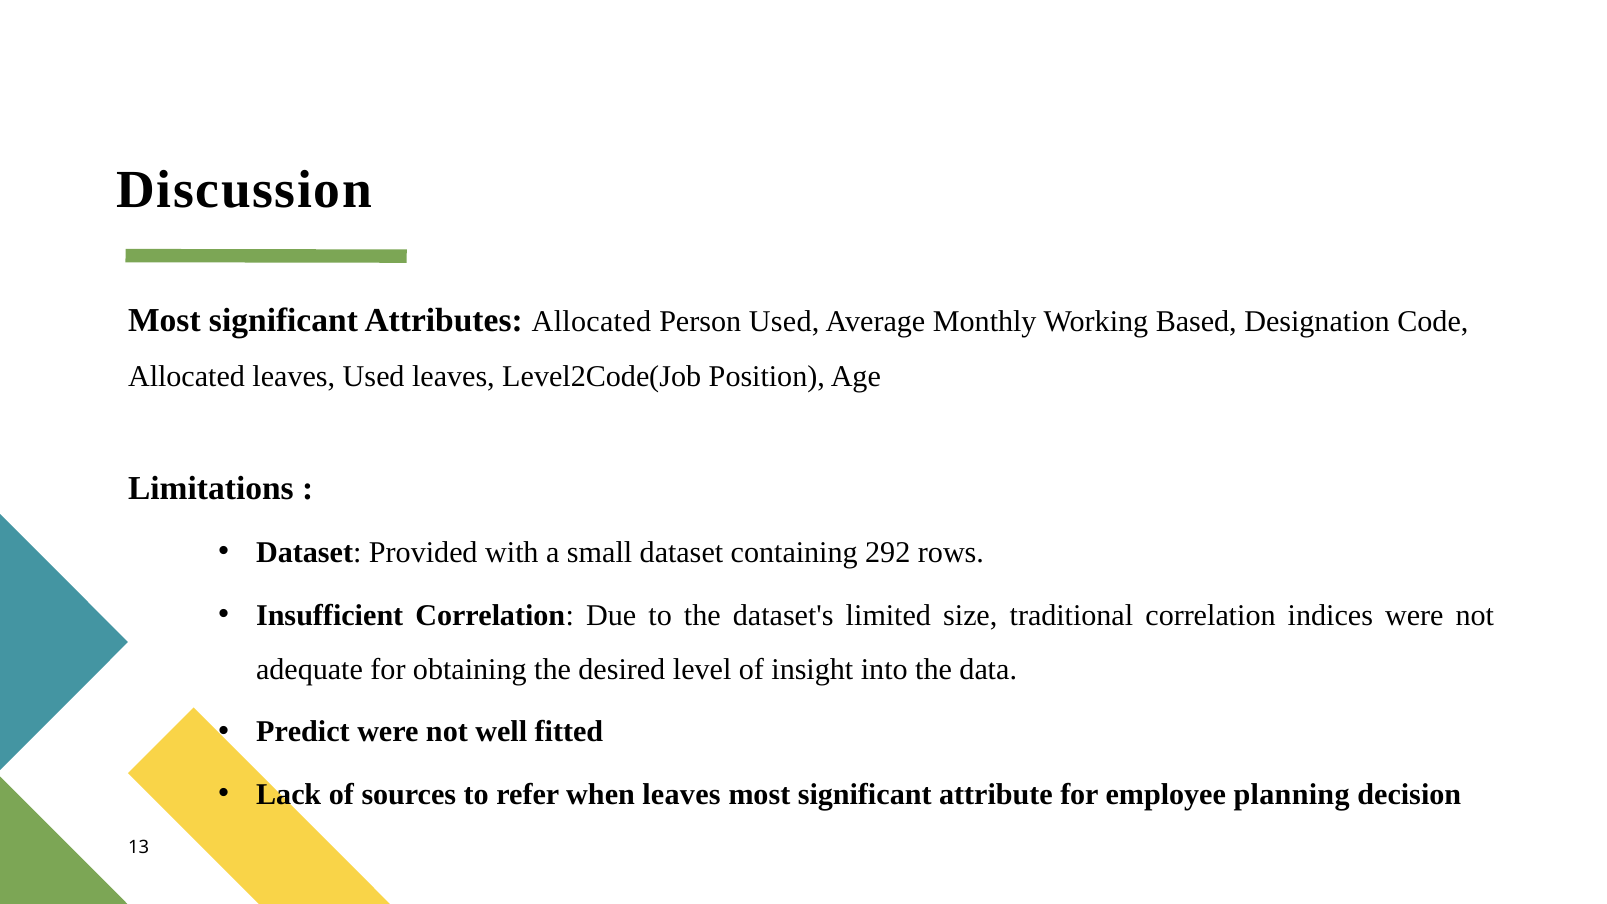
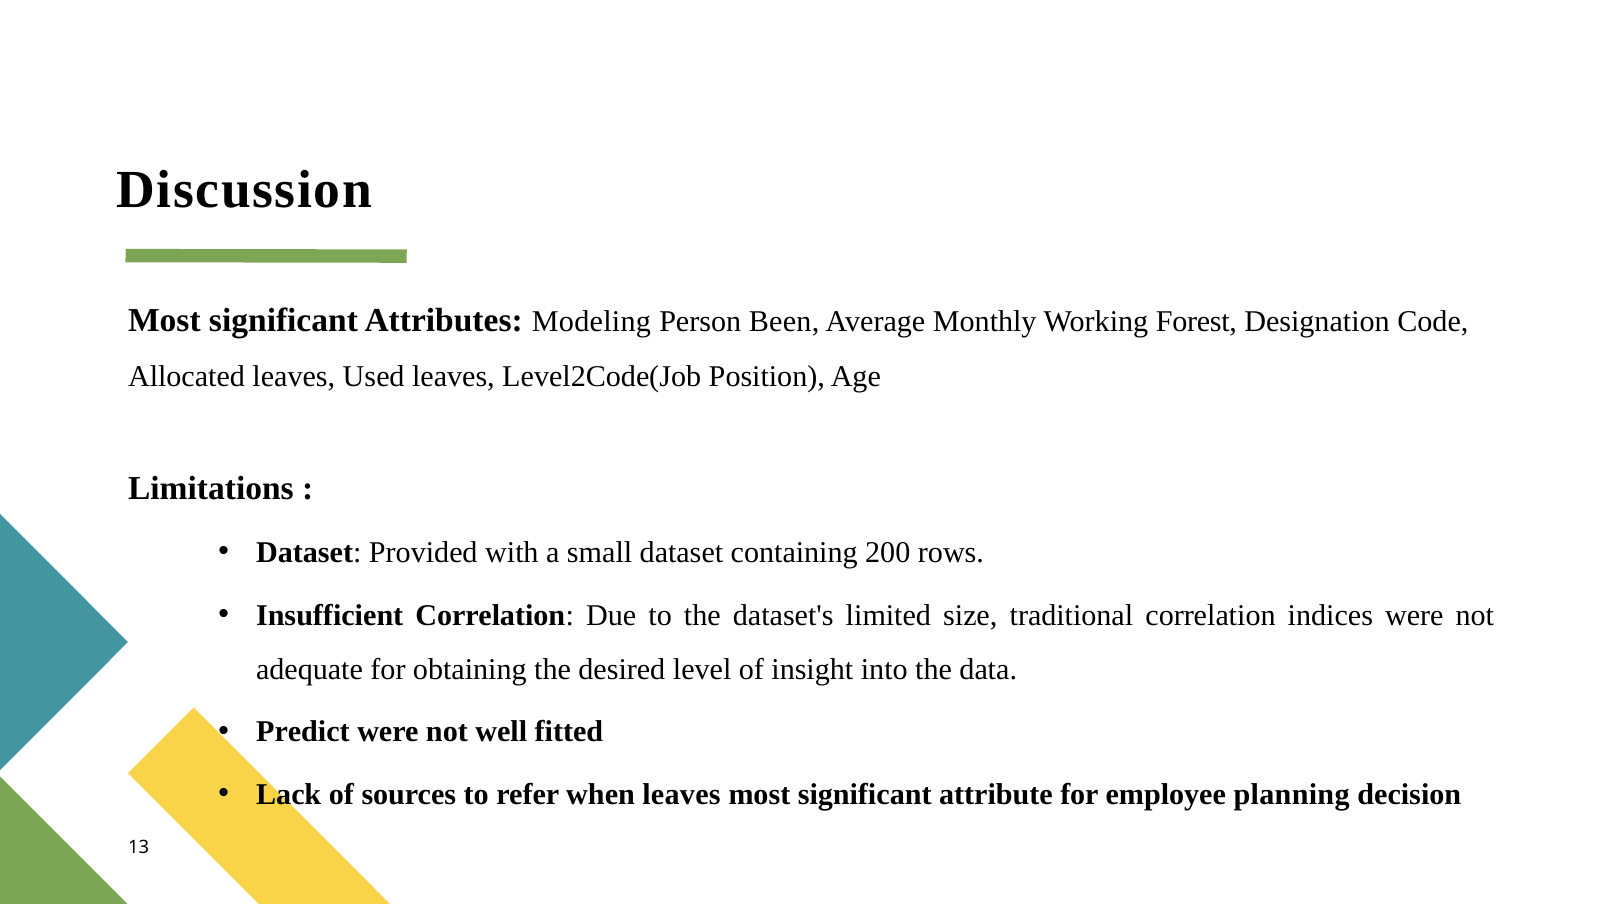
Attributes Allocated: Allocated -> Modeling (591, 321)
Person Used: Used -> Been (784, 321)
Based: Based -> Forest (1196, 321)
292: 292 -> 200 (888, 553)
